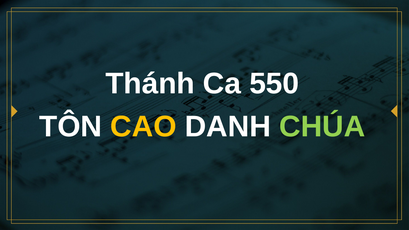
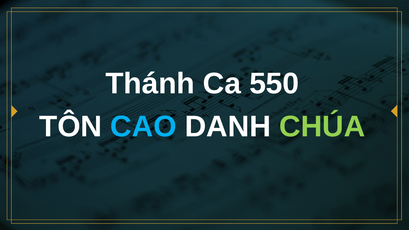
CAO colour: yellow -> light blue (143, 127)
